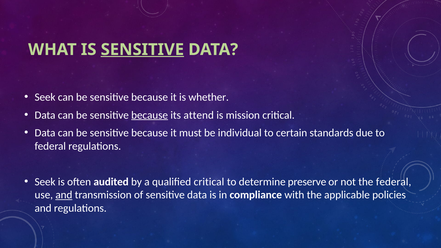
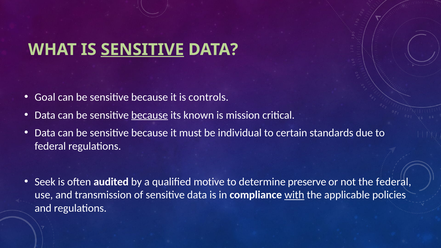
Seek: Seek -> Goal (45, 97)
whether: whether -> controls (209, 97)
attend: attend -> known (199, 115)
qualified critical: critical -> motive (209, 182)
and underline: present -> none (64, 195)
with underline: none -> present (294, 195)
